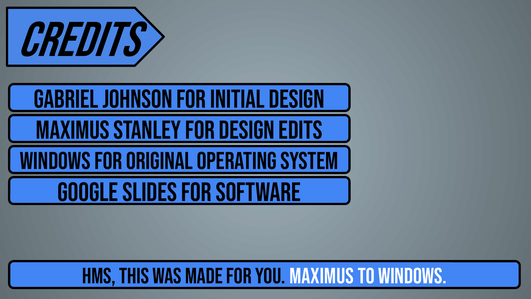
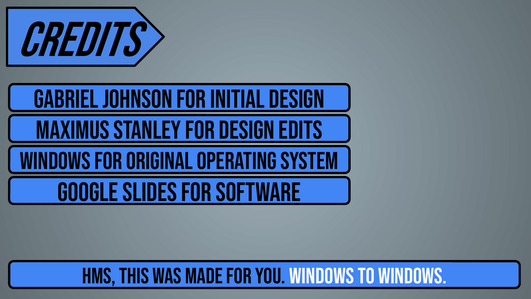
you Maximus: Maximus -> Windows (322, 276)
